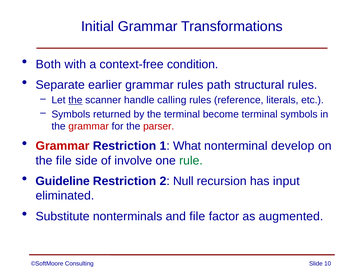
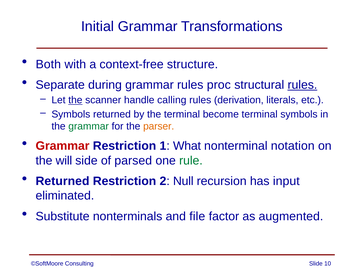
condition: condition -> structure (193, 64)
earlier: earlier -> during (105, 85)
path: path -> proc (219, 85)
rules underline: none -> present (302, 85)
reference: reference -> derivation (239, 100)
grammar colour: red -> green (89, 126)
parser colour: red -> orange (159, 126)
develop: develop -> notation (293, 146)
the file: file -> will (64, 161)
involve: involve -> parsed (133, 161)
Guideline: Guideline -> Returned (62, 181)
